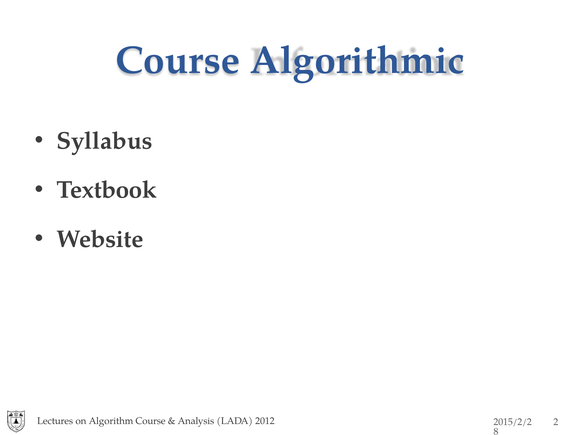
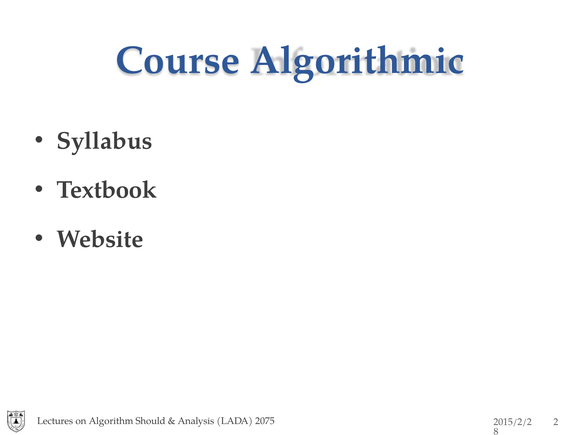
Algorithm Course: Course -> Should (151, 421)
2012: 2012 -> 2075 (265, 421)
